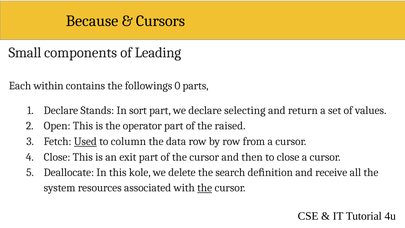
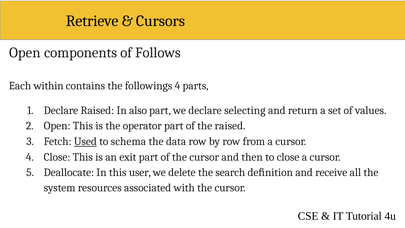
Because: Because -> Retrieve (92, 21)
Small: Small -> Open (25, 53)
Leading: Leading -> Follows (158, 53)
followings 0: 0 -> 4 (177, 86)
Declare Stands: Stands -> Raised (97, 110)
sort: sort -> also (138, 110)
column: column -> schema (128, 141)
kole: kole -> user (140, 172)
the underline: present -> none (205, 188)
